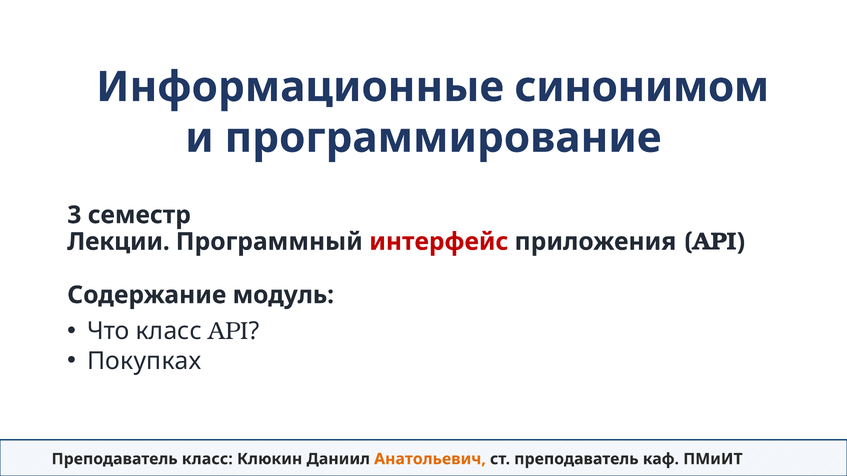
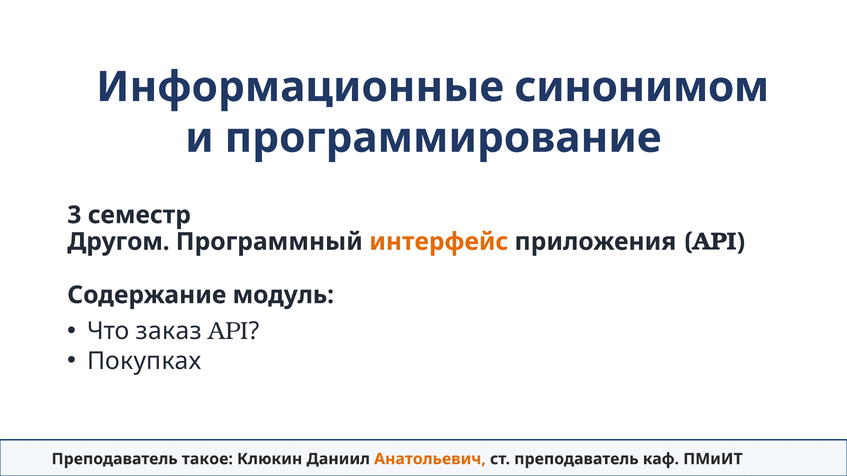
Лекции: Лекции -> Другом (118, 242)
интерфейс colour: red -> orange (439, 242)
Что класс: класс -> заказ (169, 332)
Преподаватель класс: класс -> такое (207, 459)
